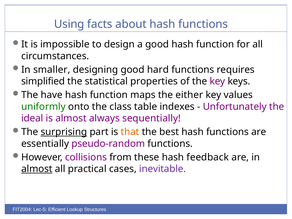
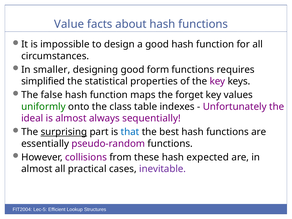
Using: Using -> Value (69, 24)
hard: hard -> form (158, 70)
have: have -> false (52, 95)
either: either -> forget (189, 95)
that colour: orange -> blue (130, 132)
feedback: feedback -> expected (208, 157)
almost underline: present -> none (37, 169)
